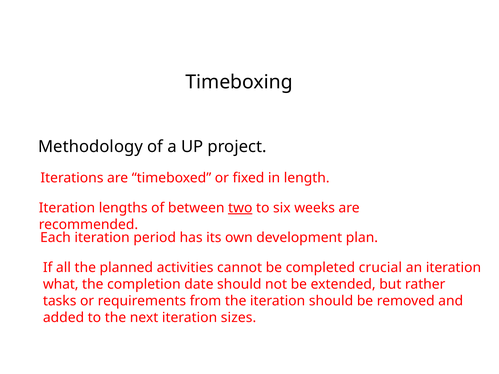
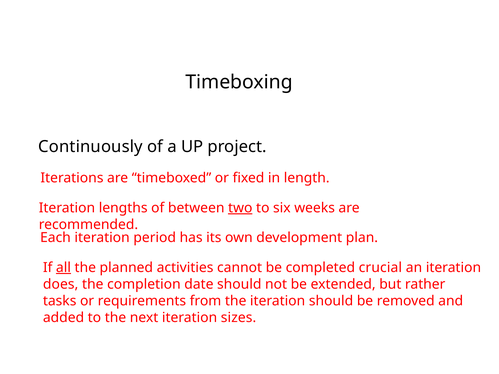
Methodology: Methodology -> Continuously (90, 147)
all underline: none -> present (63, 268)
what: what -> does (61, 284)
